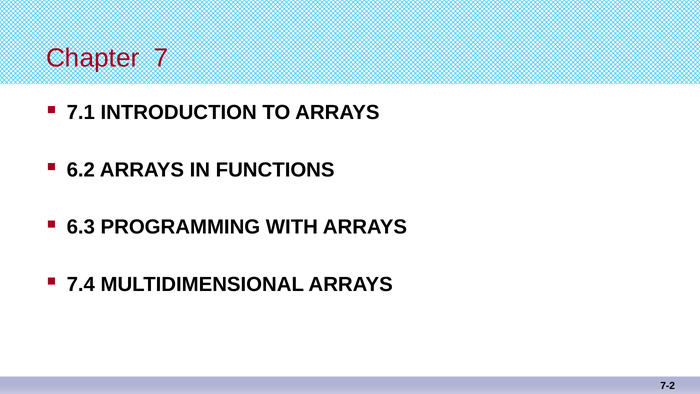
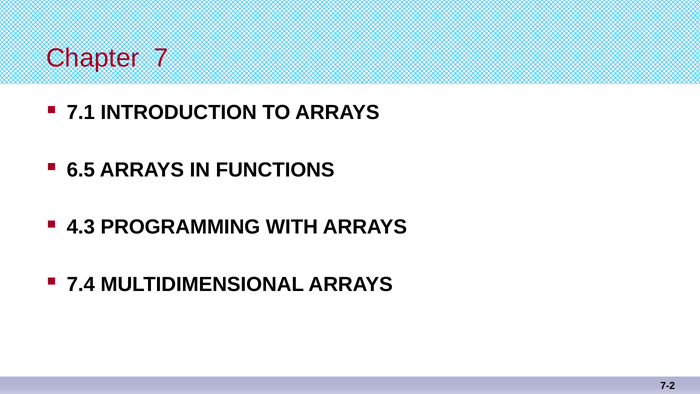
6.2: 6.2 -> 6.5 (81, 170)
6.3: 6.3 -> 4.3 (81, 227)
